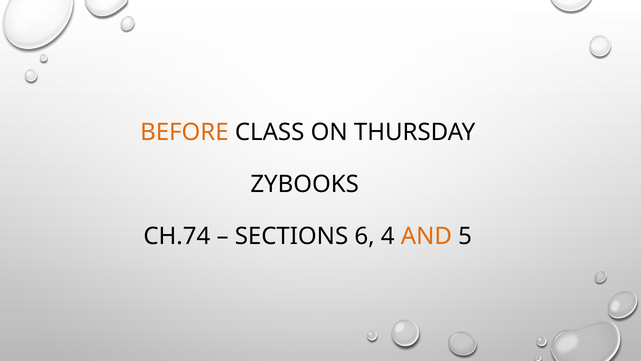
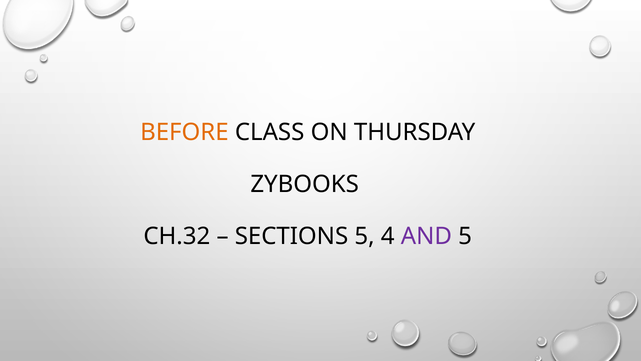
CH.74: CH.74 -> CH.32 (177, 236)
SECTIONS 6: 6 -> 5 (365, 236)
AND colour: orange -> purple (426, 236)
